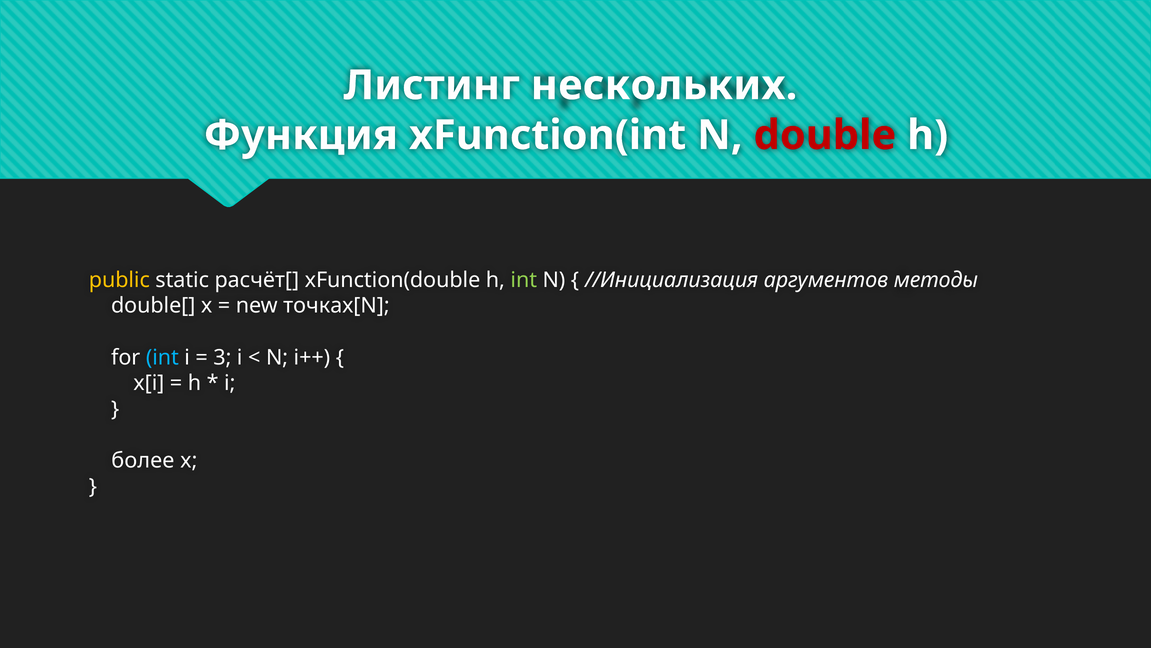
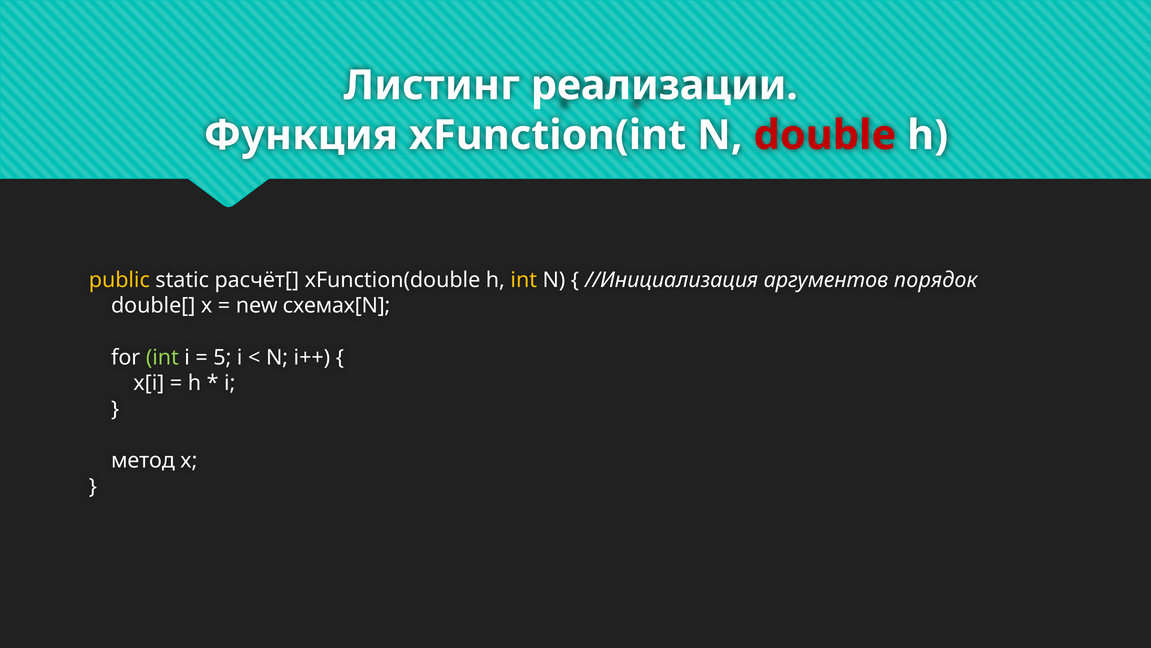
нескольких: нескольких -> реализации (664, 85)
int colour: light green -> yellow (524, 280)
методы: методы -> порядок (936, 280)
точках[N: точках[N -> схемах[N (337, 306)
int colour: light blue -> light green (162, 357)
3: 3 -> 5 (222, 357)
более: более -> метод (143, 460)
